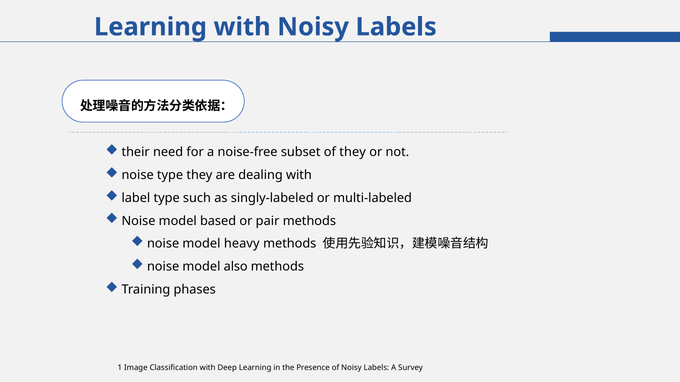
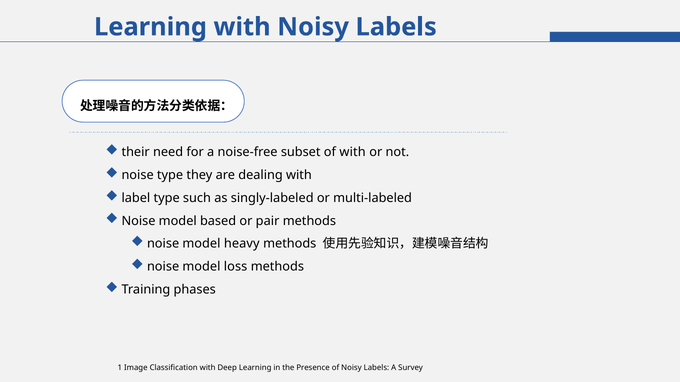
of they: they -> with (353, 152)
also: also -> loss (236, 267)
